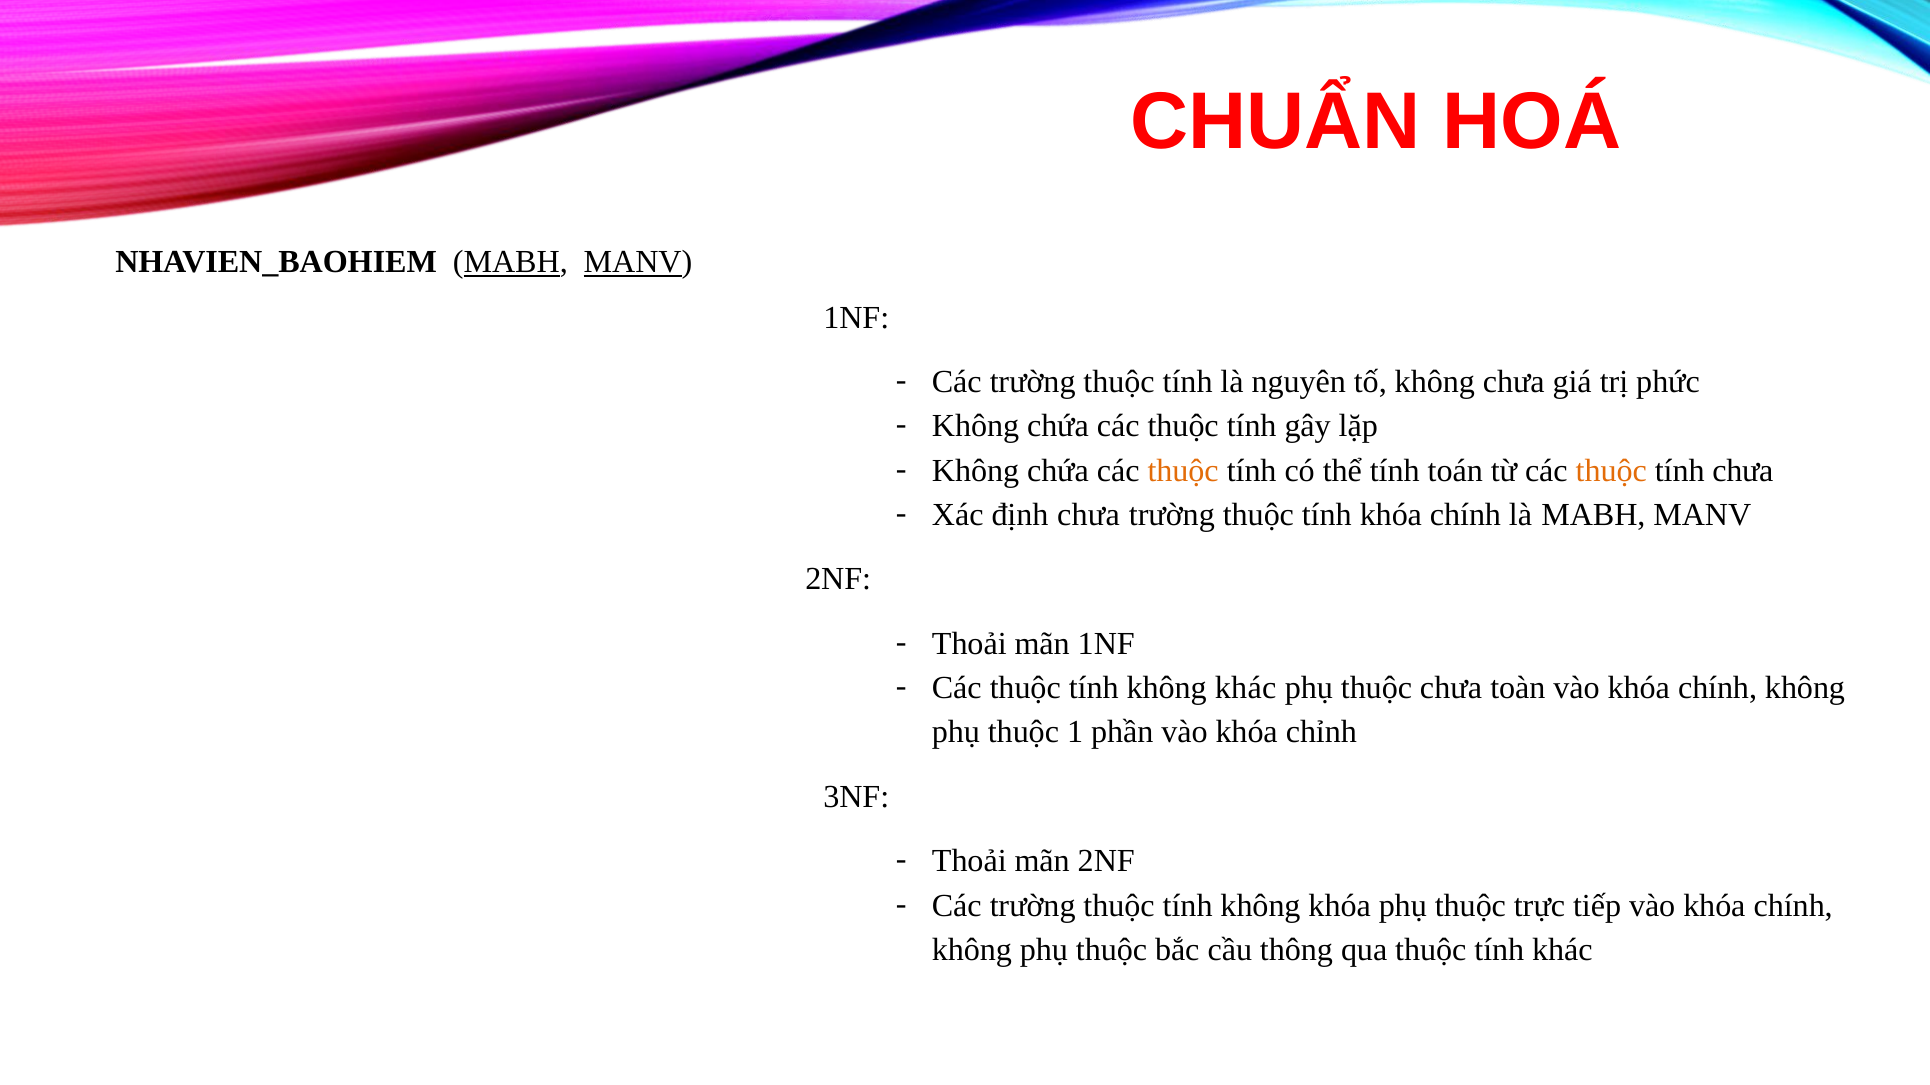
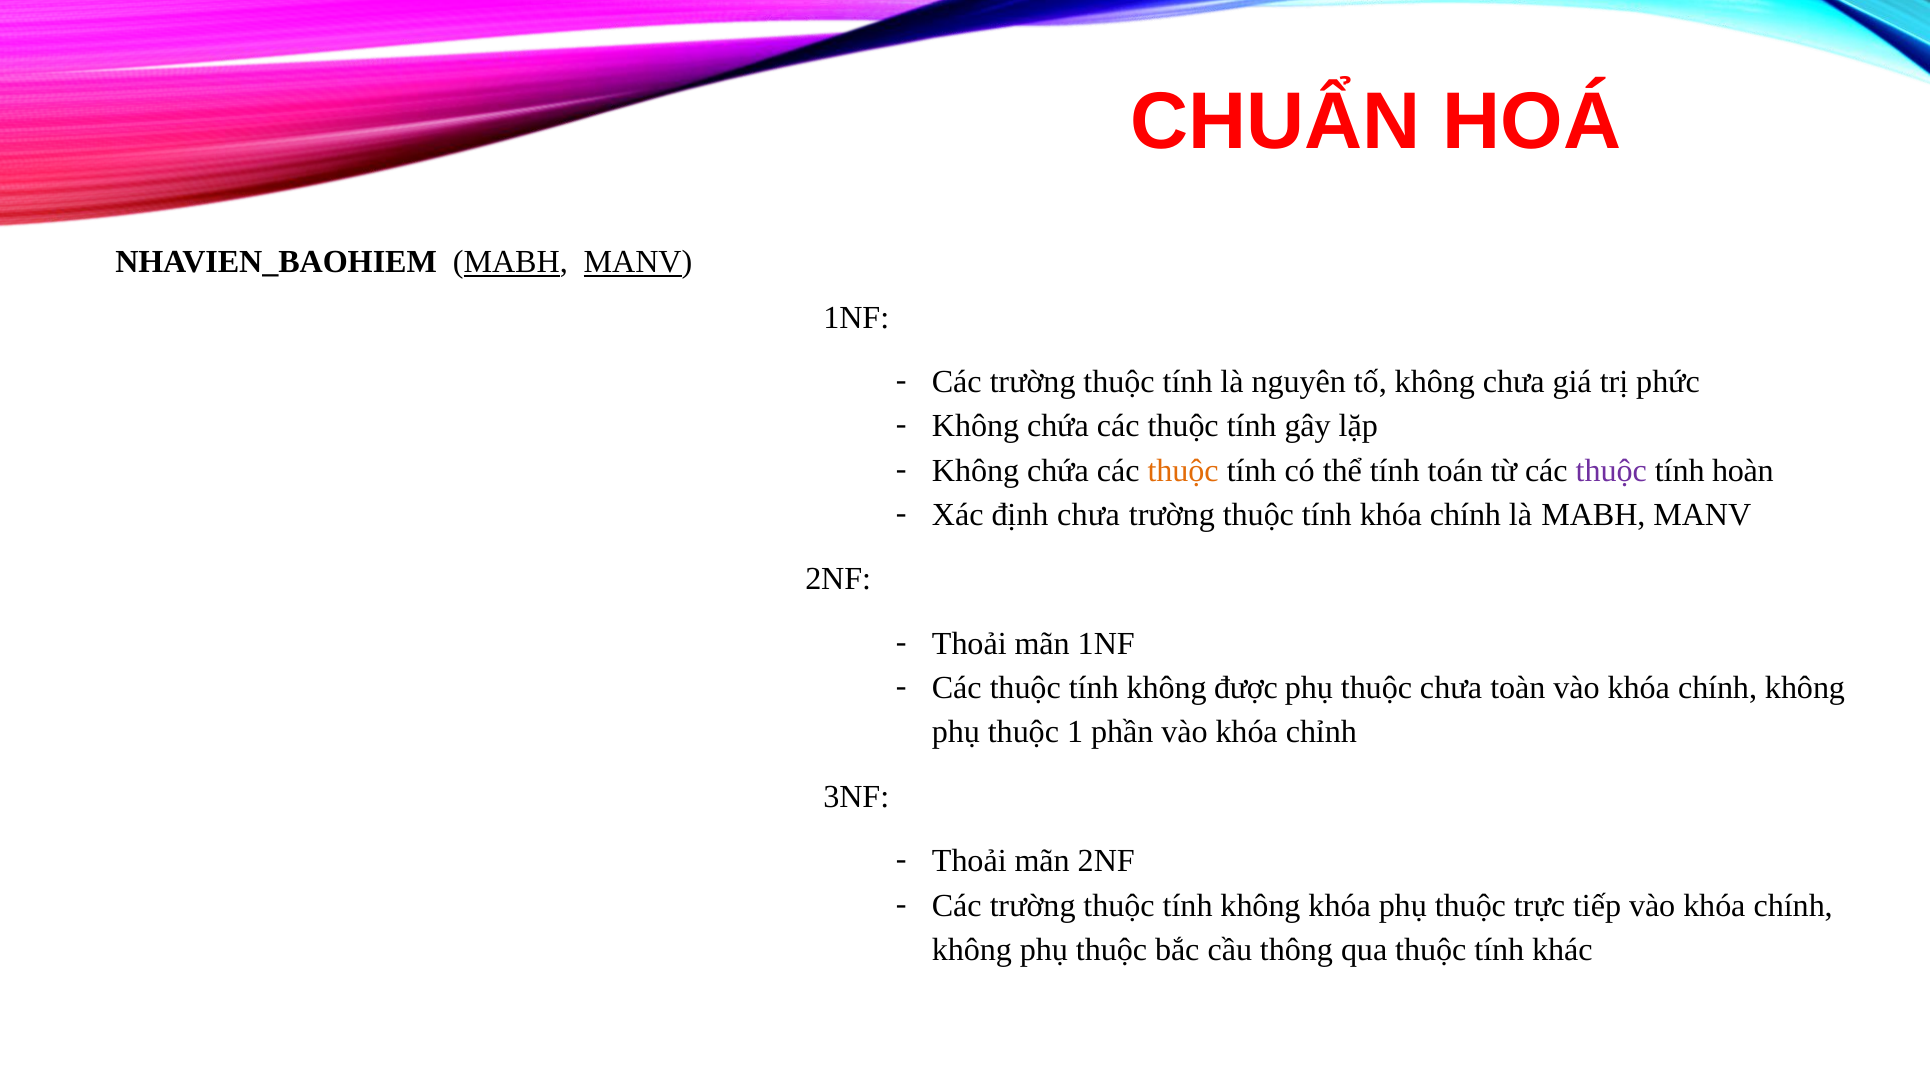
thuộc colour: orange -> purple (1611, 471)
tính chưa: chưa -> hoàn (1743, 471)
không khác: khác -> được (1246, 688)
